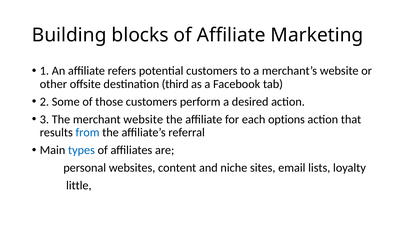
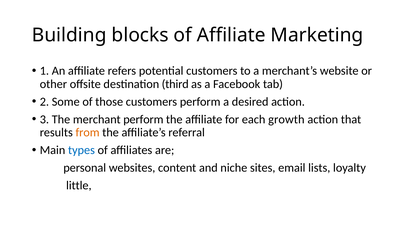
merchant website: website -> perform (143, 119)
options: options -> growth (286, 119)
from colour: blue -> orange (88, 132)
